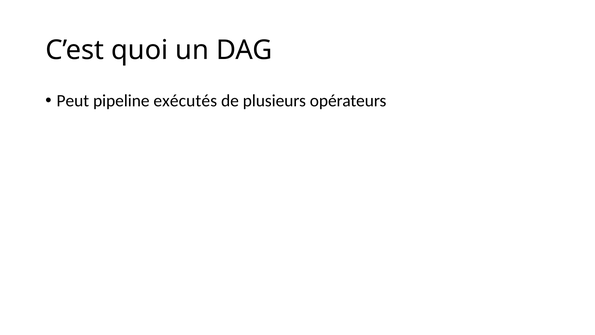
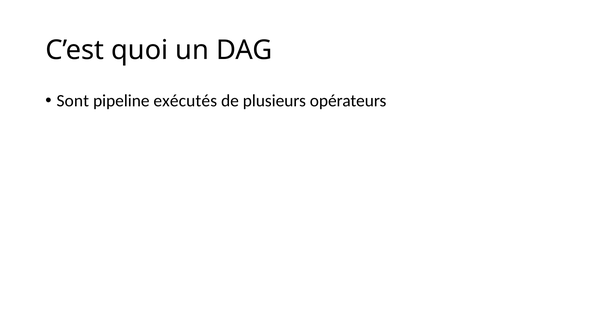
Peut: Peut -> Sont (73, 101)
